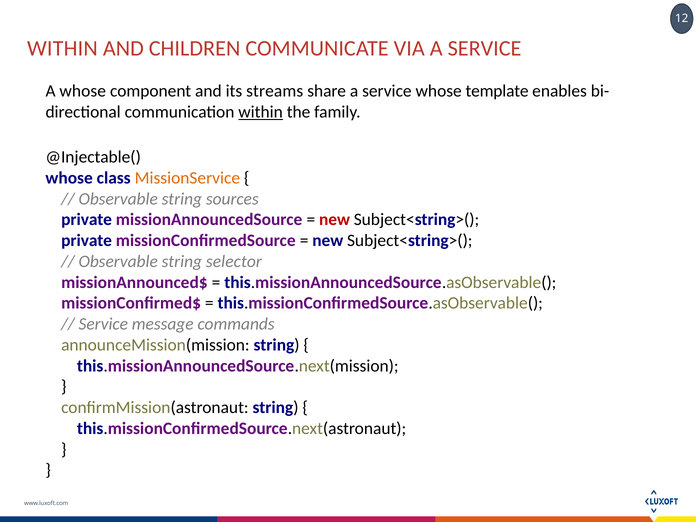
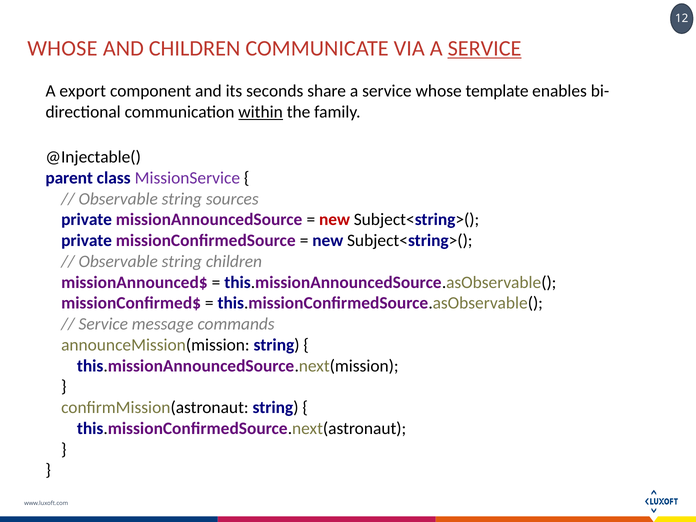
WITHIN: WITHIN -> WHOSE (62, 48)
SERVICE underline: none -> present (485, 48)
A whose: whose -> export (83, 91)
streams: streams -> seconds (275, 91)
whose: whose -> parent (69, 178)
MissionService colour: orange -> purple (187, 178)
string selector: selector -> children (234, 261)
